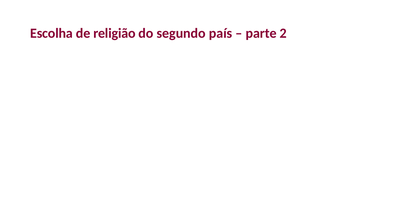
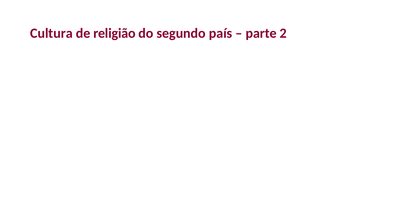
Escolha: Escolha -> Cultura (51, 33)
